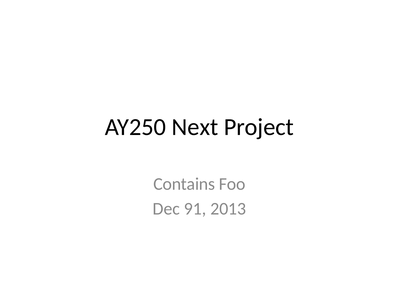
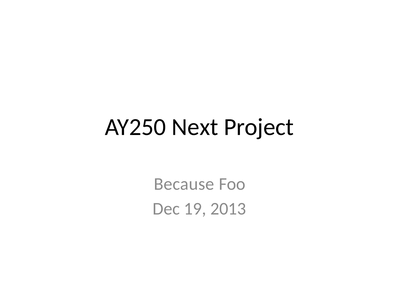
Contains: Contains -> Because (184, 183)
91: 91 -> 19 (195, 208)
